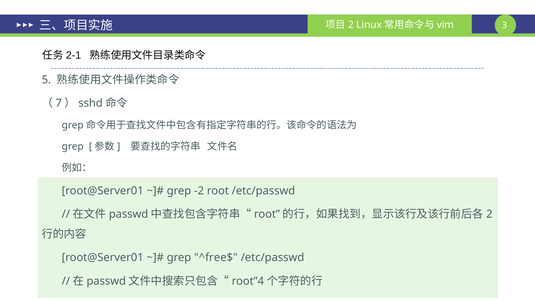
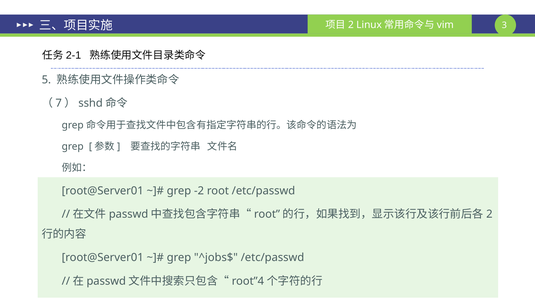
^free$: ^free$ -> ^jobs$ (216, 257)
